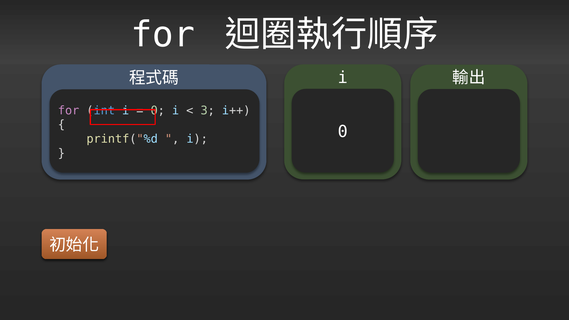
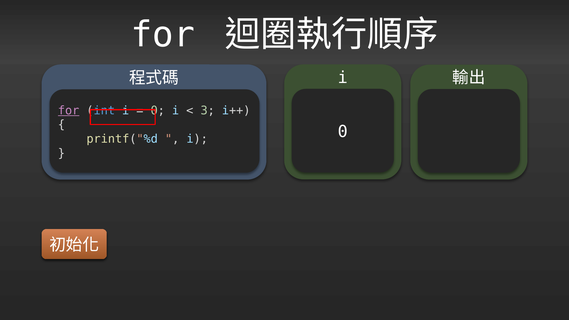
for underline: none -> present (69, 111)
